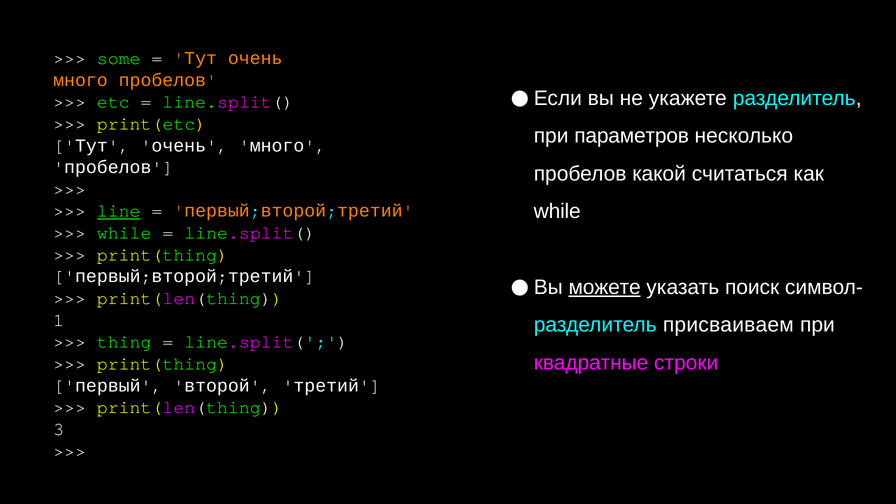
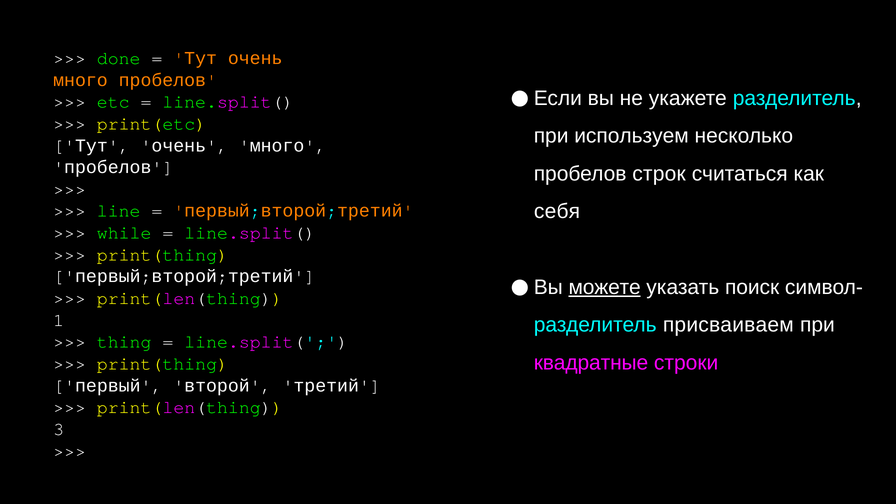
some: some -> done (119, 58)
параметров: параметров -> используем (632, 136)
какой: какой -> строк (659, 174)
while: while -> себя (557, 212)
line underline: present -> none (119, 211)
